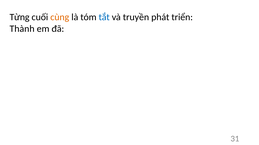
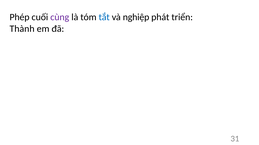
Từng: Từng -> Phép (20, 17)
cùng colour: orange -> purple (60, 17)
truyền: truyền -> nghiệp (136, 17)
